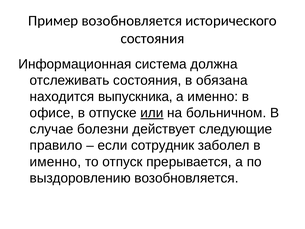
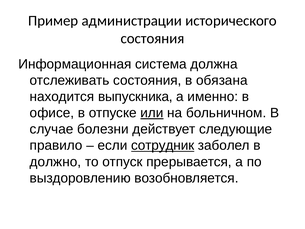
Пример возобновляется: возобновляется -> администрации (132, 21)
сотрудник underline: none -> present (163, 145)
именно: именно -> должно (55, 162)
